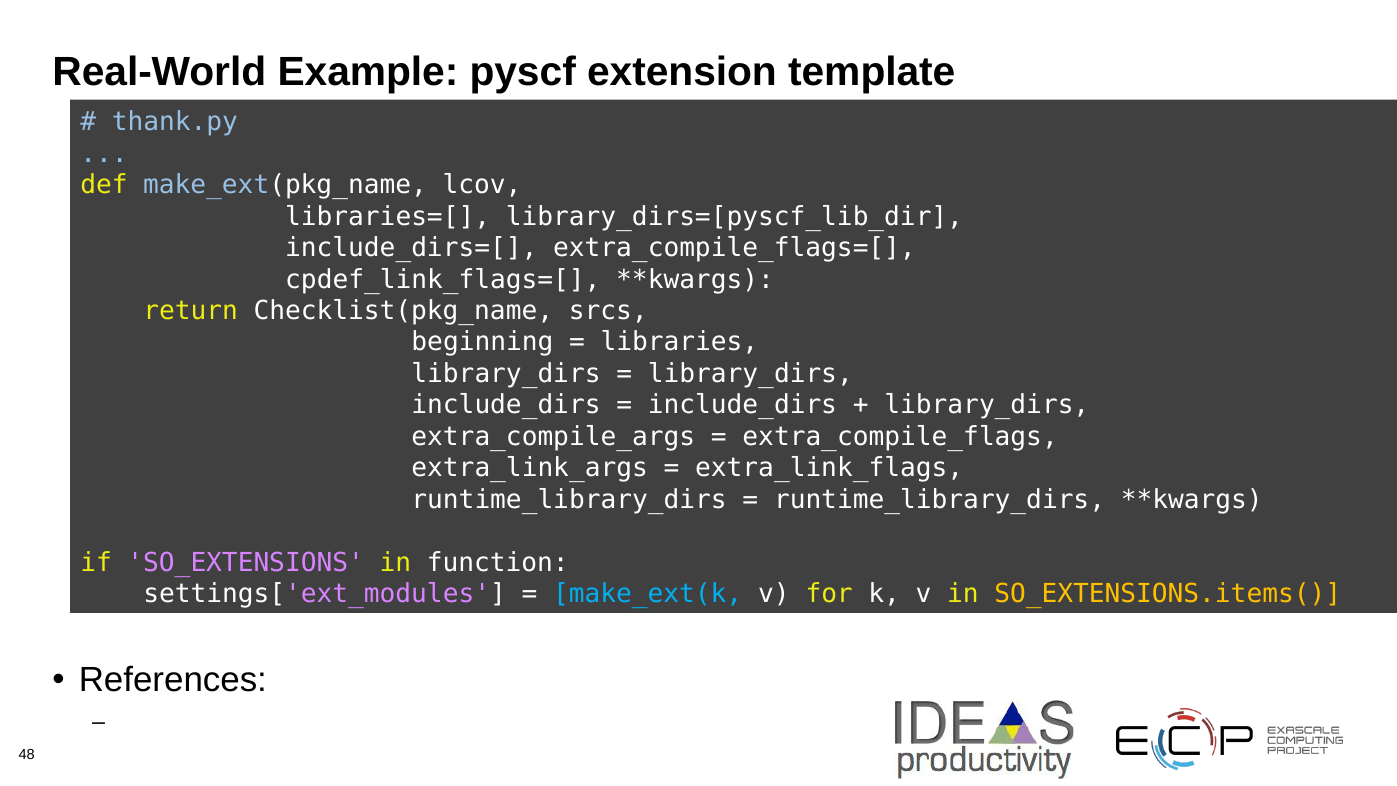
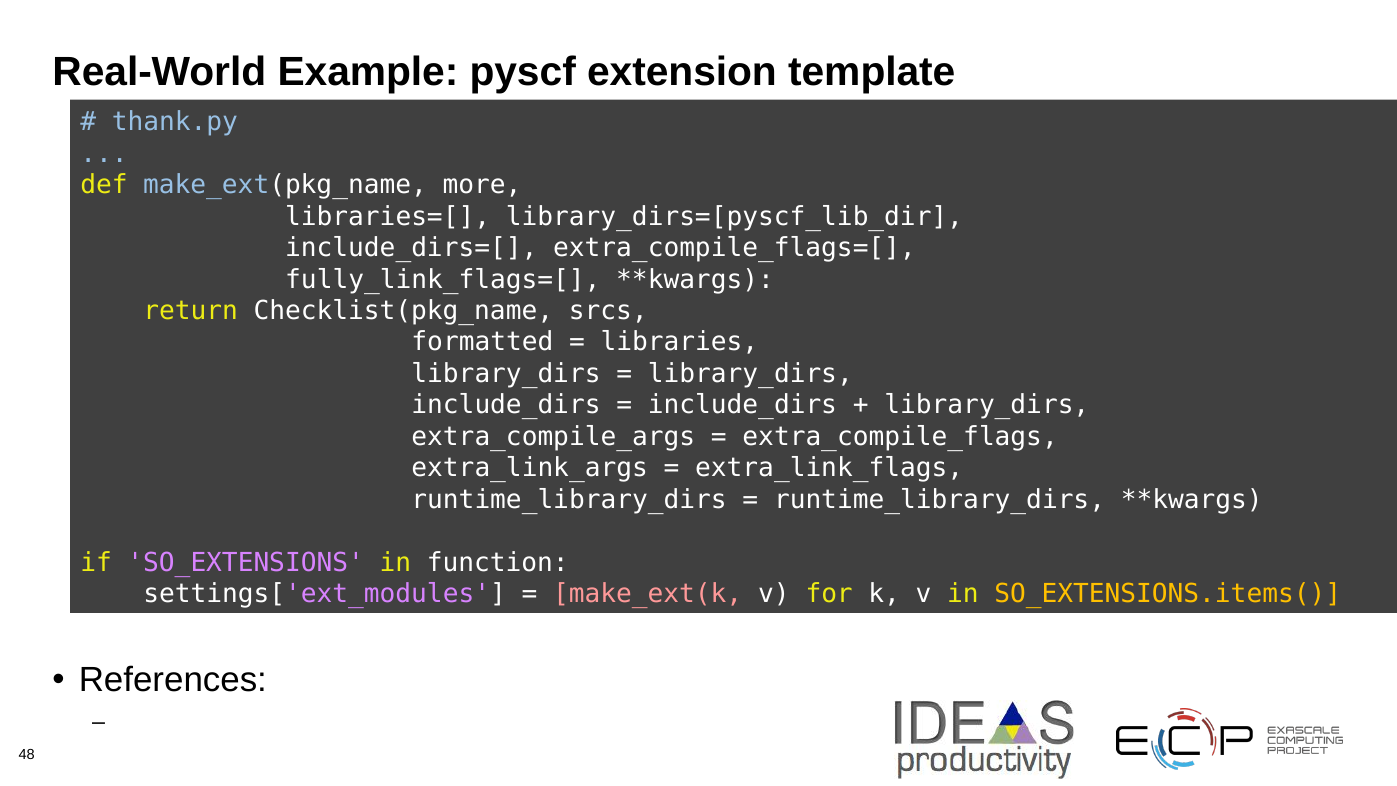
lcov: lcov -> more (482, 185)
cpdef_link_flags=[: cpdef_link_flags=[ -> fully_link_flags=[ (443, 279)
beginning: beginning -> formatted (482, 342)
make_ext(k colour: light blue -> pink (648, 594)
